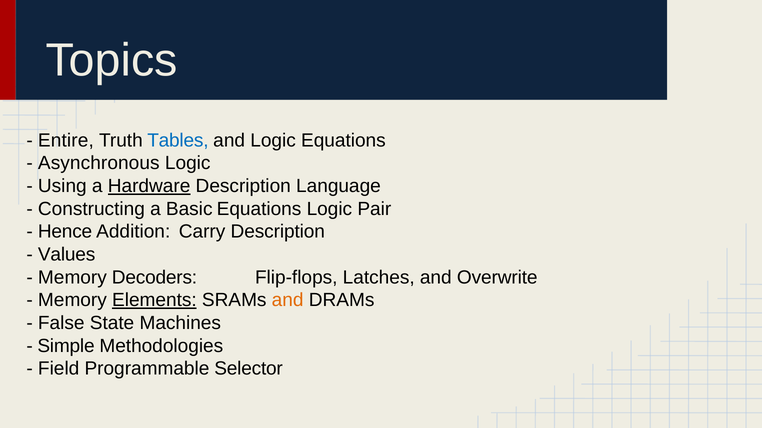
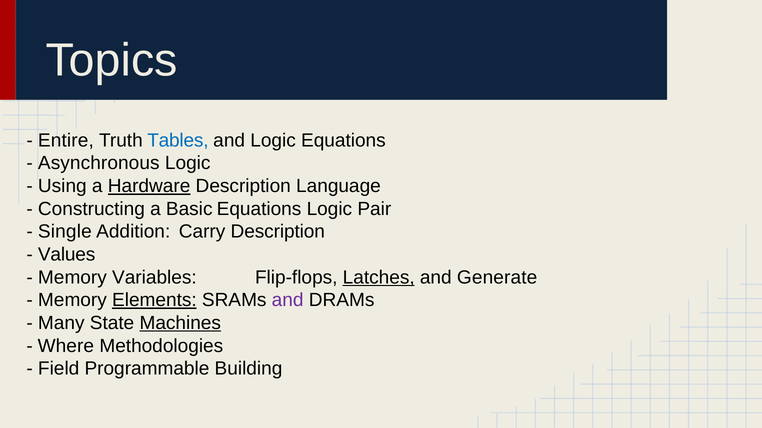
Hence: Hence -> Single (65, 232)
Decoders: Decoders -> Variables (154, 278)
Latches underline: none -> present (379, 278)
Overwrite: Overwrite -> Generate (497, 278)
and colour: orange -> purple (288, 301)
False: False -> Many (61, 323)
Machines underline: none -> present (180, 323)
Simple: Simple -> Where (66, 346)
Selector: Selector -> Building (248, 369)
